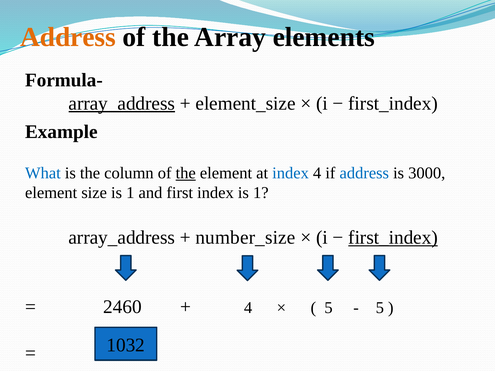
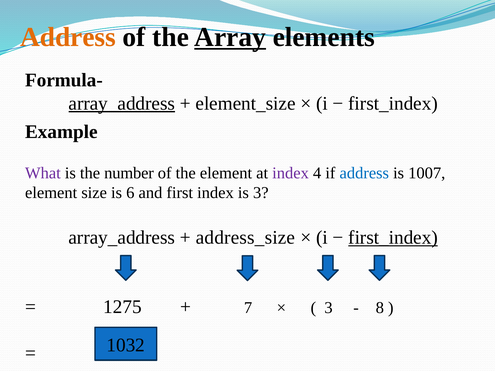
Array underline: none -> present (230, 37)
What colour: blue -> purple (43, 173)
column: column -> number (129, 173)
the underline: present -> none (186, 173)
index colour: blue -> purple (291, 173)
3000: 3000 -> 1007 (427, 173)
size is 1: 1 -> 6 (130, 193)
index is 1: 1 -> 3 (261, 193)
number_size: number_size -> address_size (245, 238)
2460: 2460 -> 1275 (123, 307)
4: 4 -> 7 (248, 308)
5: 5 -> 3 (329, 308)
5: 5 -> 8 (380, 308)
